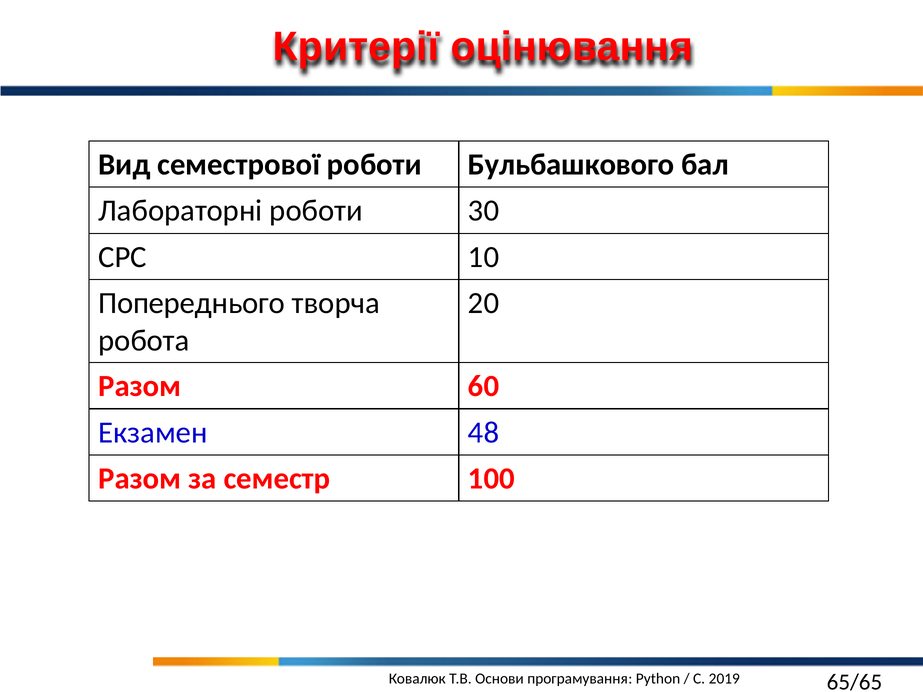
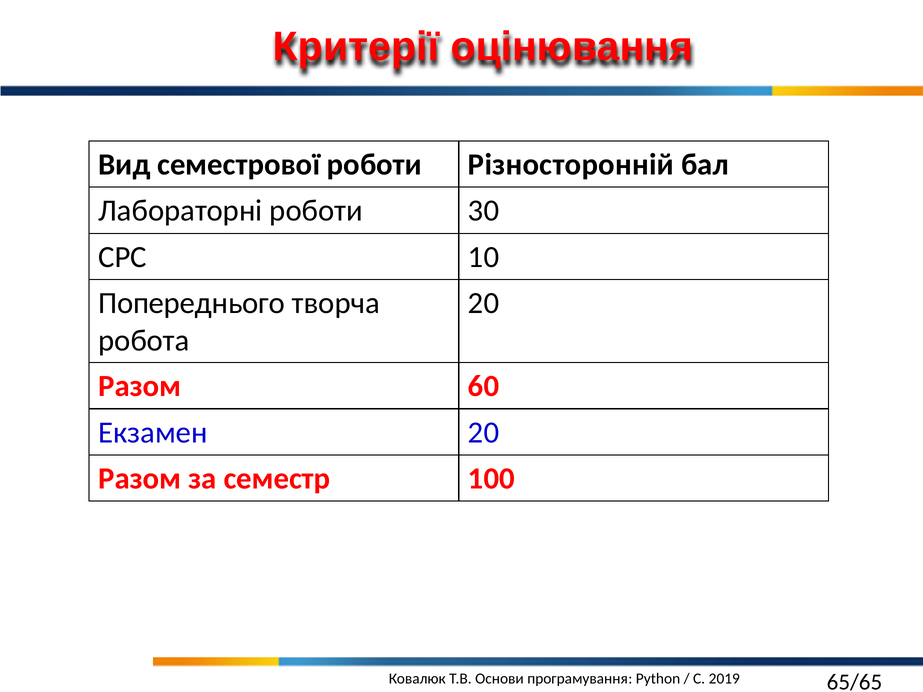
Бульбашкового: Бульбашкового -> Різносторонній (571, 165)
Екзамен 48: 48 -> 20 (484, 433)
